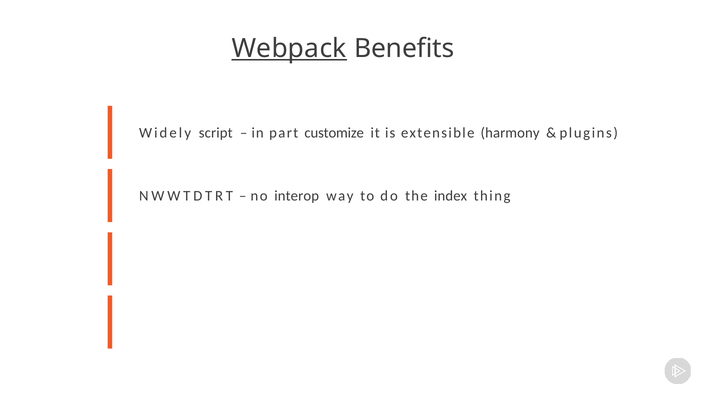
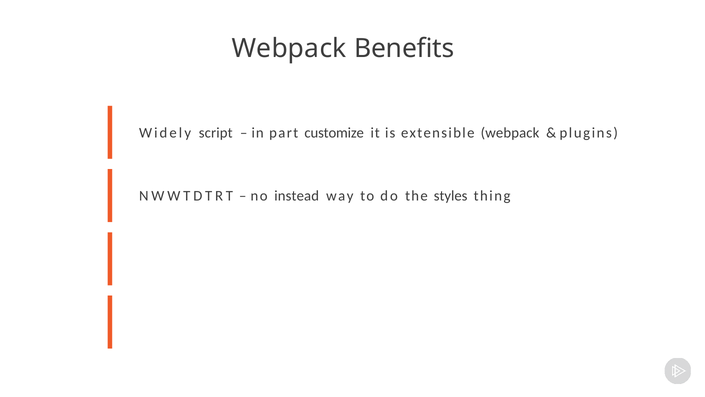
Webpack underline: present -> none (289, 48)
extensible harmony: harmony -> webpack (510, 133)
interop: interop -> instead (297, 196)
index: index -> styles (451, 196)
